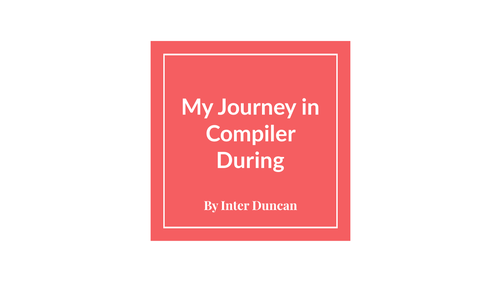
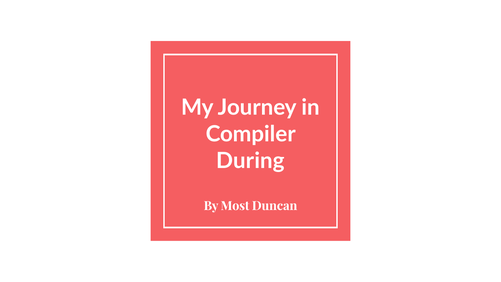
Inter: Inter -> Most (235, 206)
